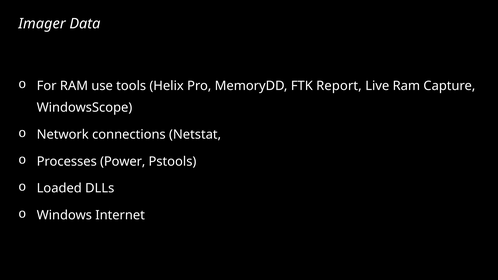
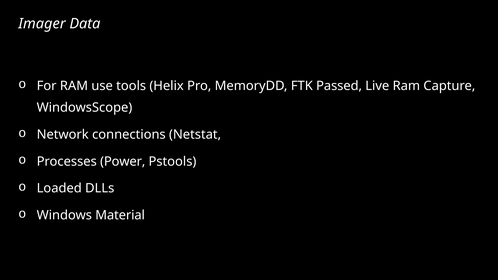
Report: Report -> Passed (339, 86)
Internet: Internet -> Material (120, 215)
